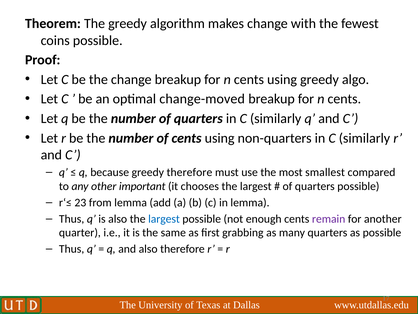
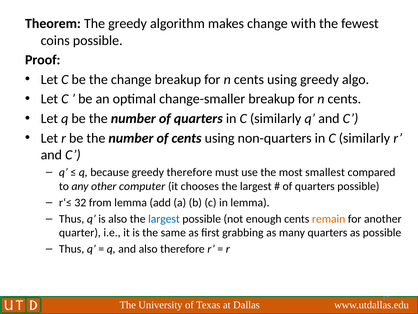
change-moved: change-moved -> change-smaller (202, 99)
important: important -> computer (142, 186)
23: 23 -> 32 (80, 202)
remain colour: purple -> orange (329, 219)
